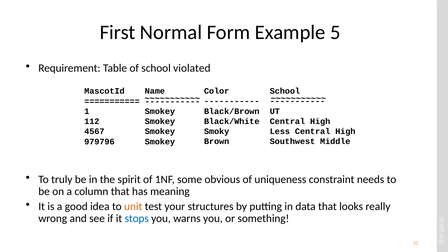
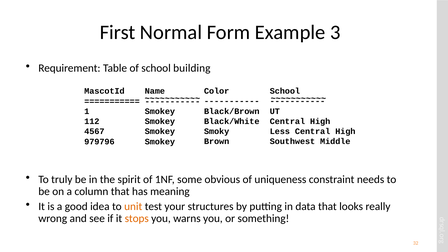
5: 5 -> 3 (335, 33)
violated: violated -> building (192, 68)
stops colour: blue -> orange (137, 218)
